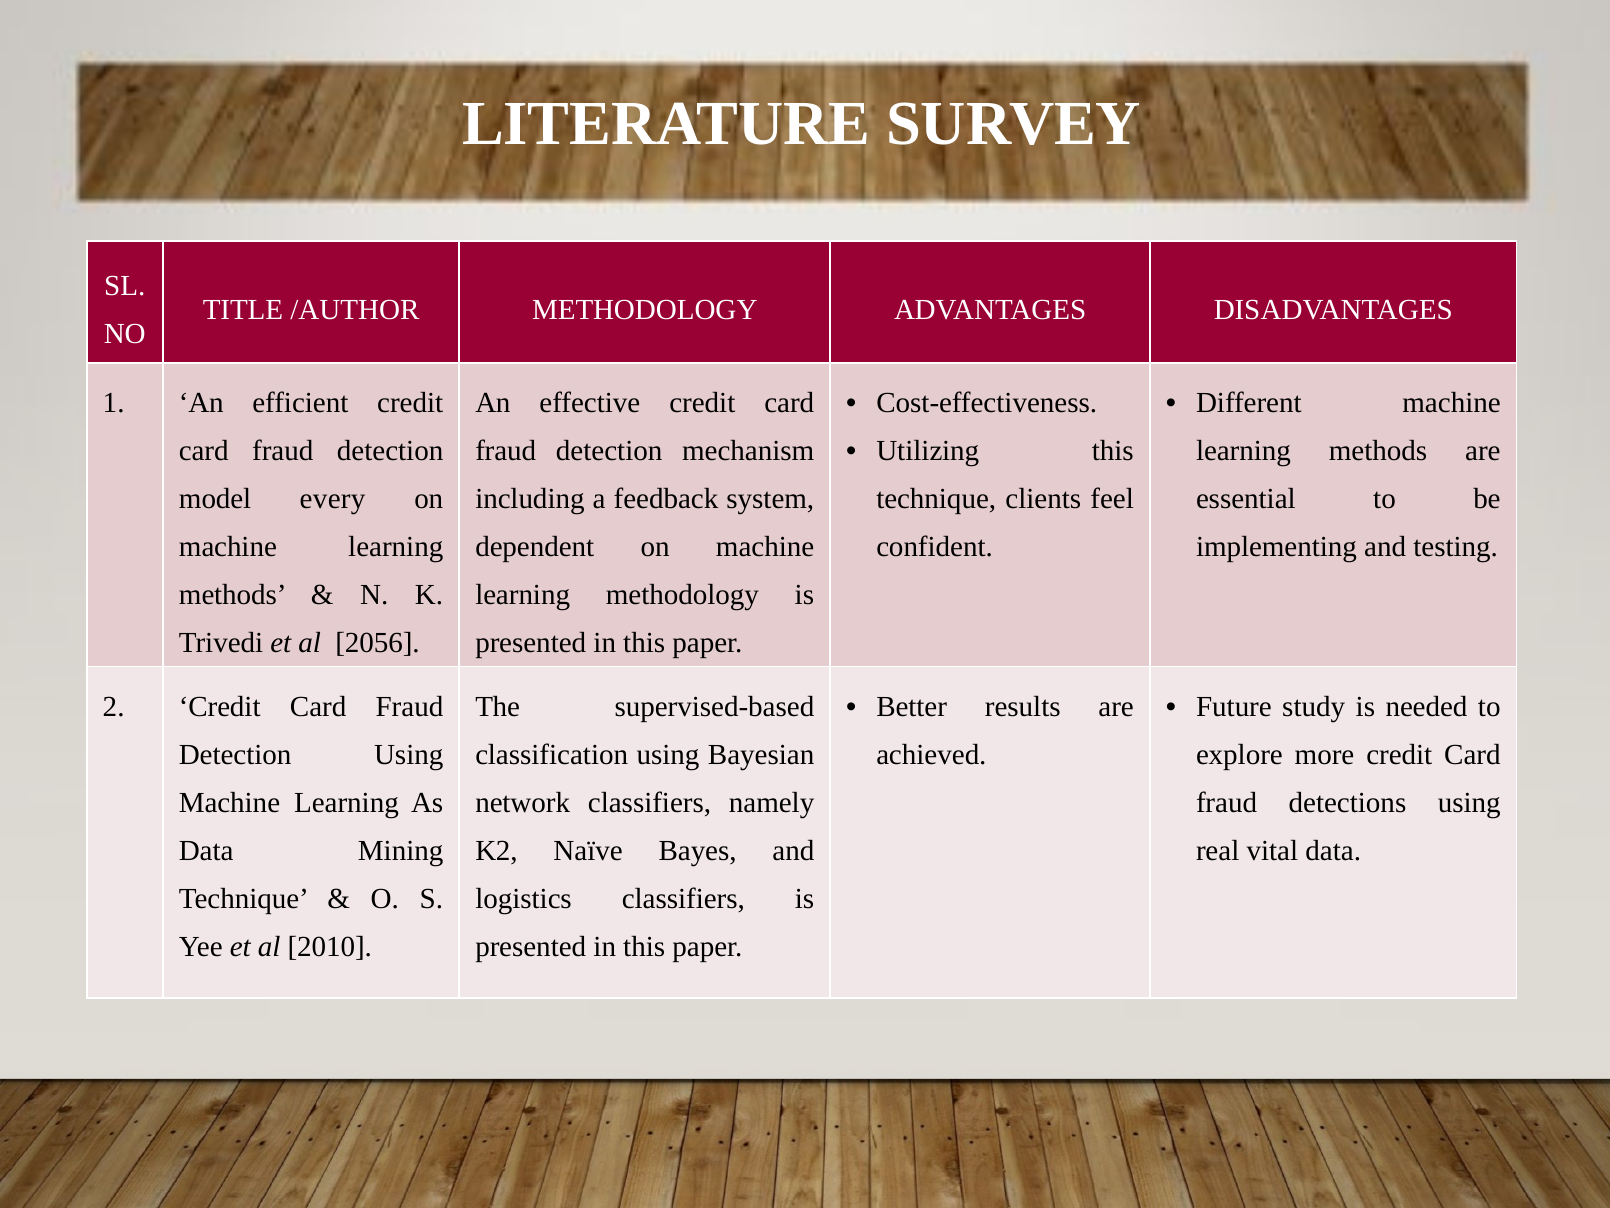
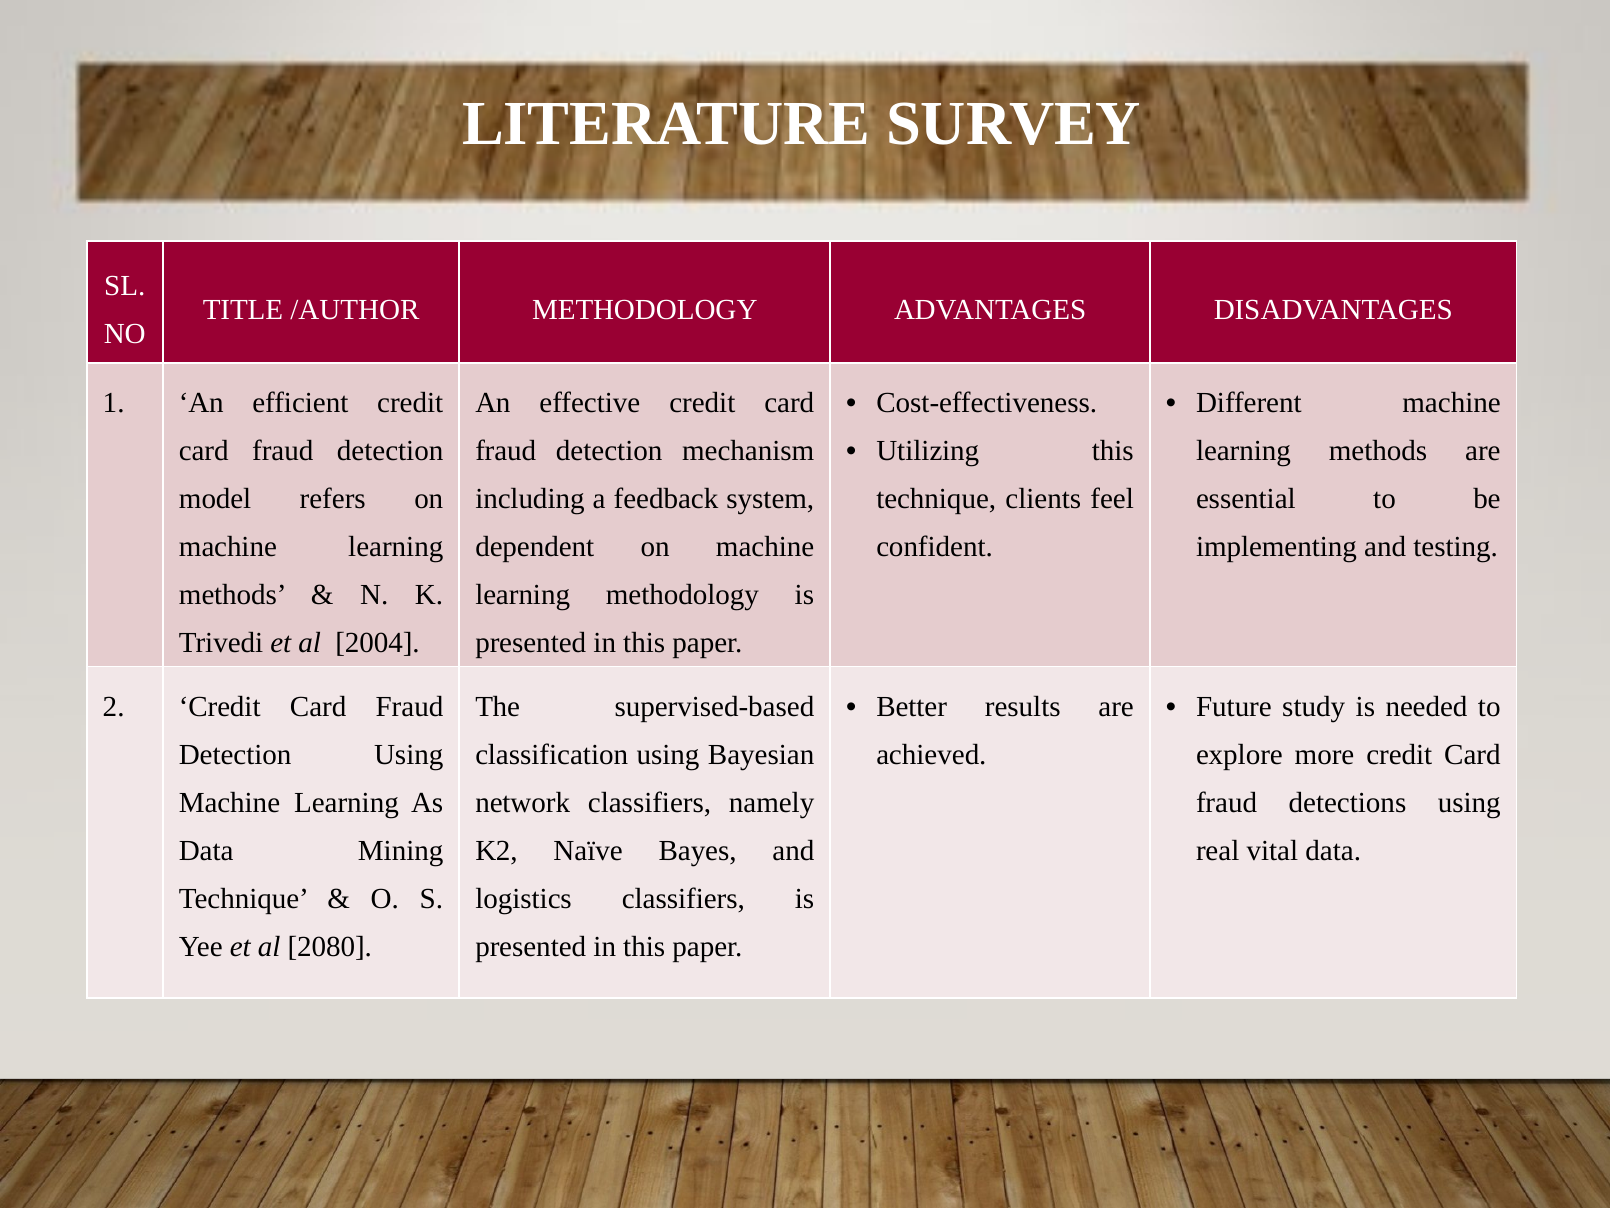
every: every -> refers (333, 499)
2056: 2056 -> 2004 (378, 642)
2010: 2010 -> 2080 (330, 946)
